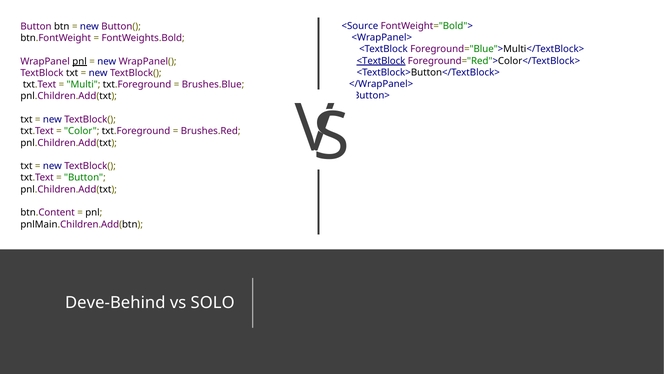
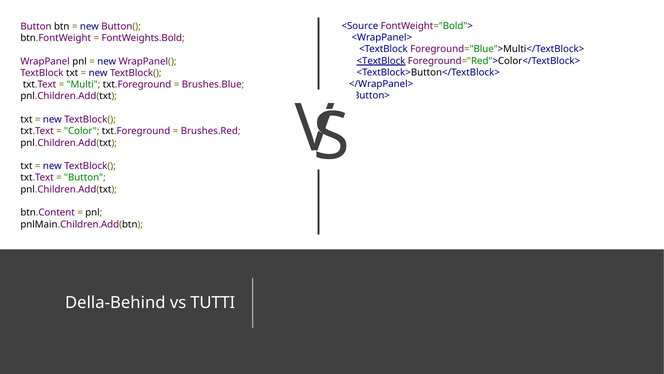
pnl underline: present -> none (80, 61)
Deve-Behind: Deve-Behind -> Della-Behind (115, 302)
SOLO: SOLO -> TUTTI (213, 302)
